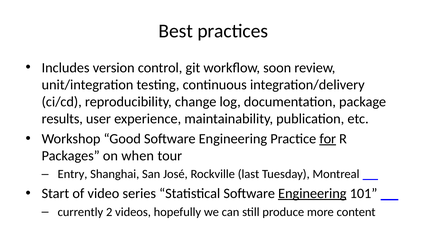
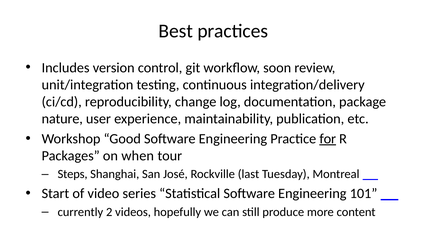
results: results -> nature (62, 119)
Entry: Entry -> Steps (73, 174)
Engineering underline: present -> none (312, 194)
